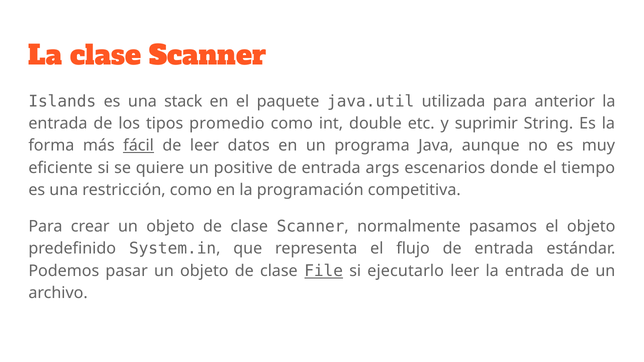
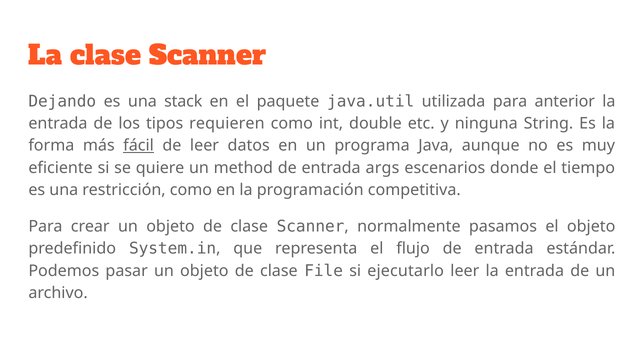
Islands: Islands -> Dejando (62, 101)
promedio: promedio -> requieren (227, 123)
suprimir: suprimir -> ninguna (486, 123)
positive: positive -> method (243, 168)
File underline: present -> none (324, 271)
